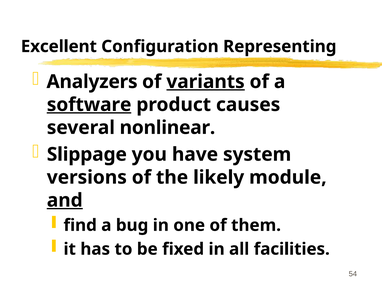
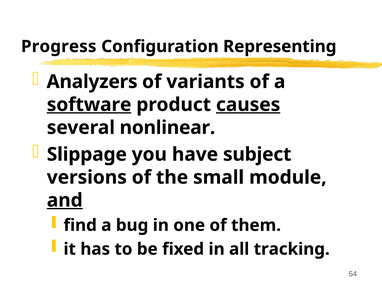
Excellent: Excellent -> Progress (59, 46)
variants underline: present -> none (206, 82)
causes underline: none -> present (248, 104)
system: system -> subject (257, 154)
likely: likely -> small (219, 177)
facilities: facilities -> tracking (292, 249)
